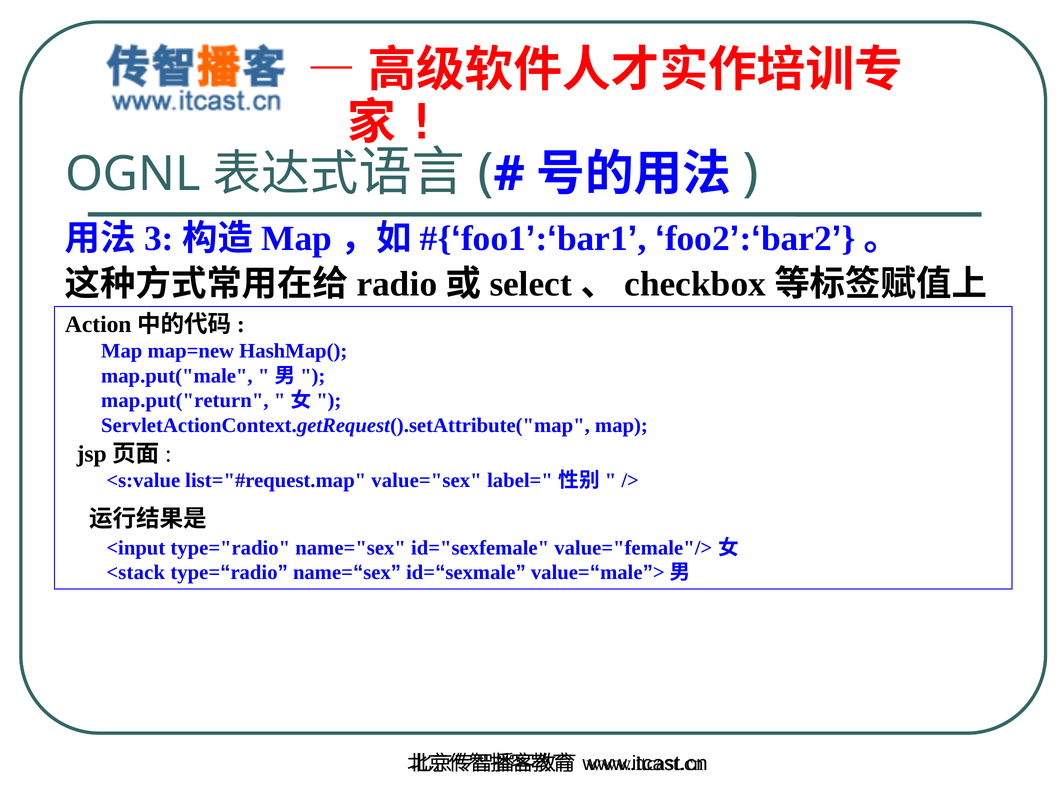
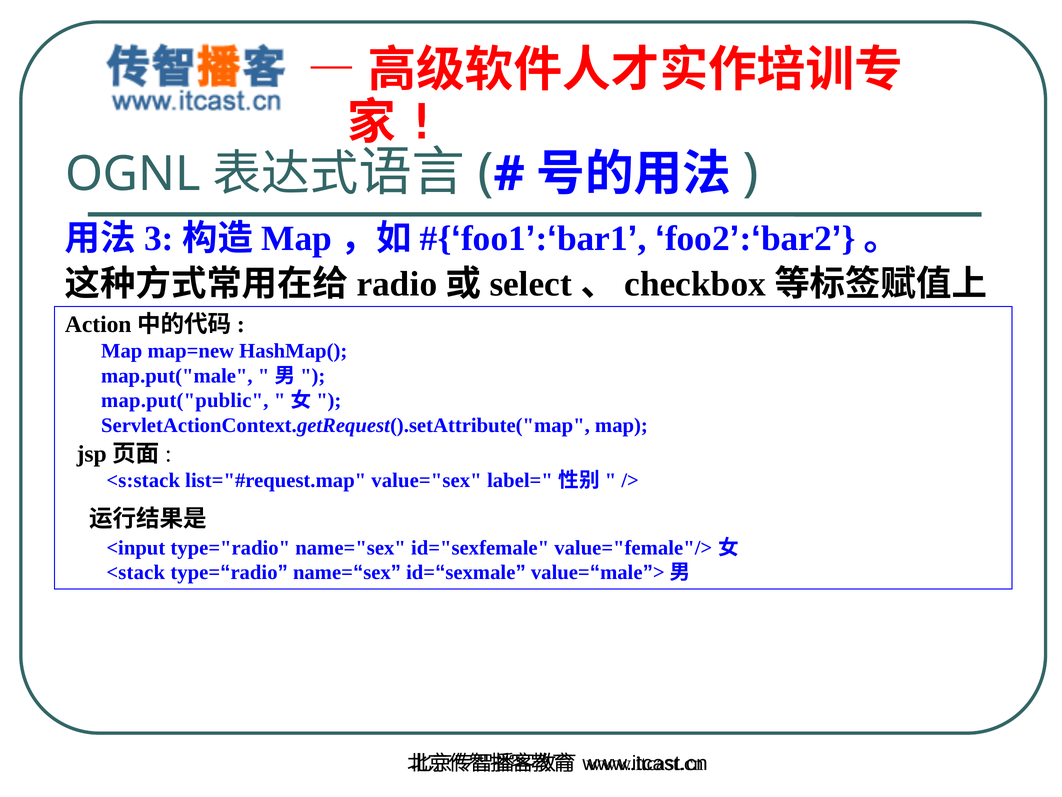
map.put("return: map.put("return -> map.put("public (185, 400)
<s:value: <s:value -> <s:stack (143, 480)
